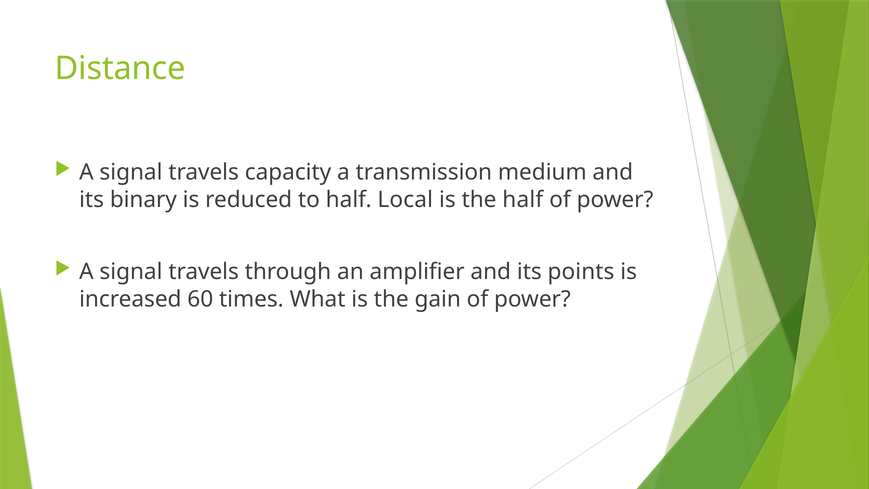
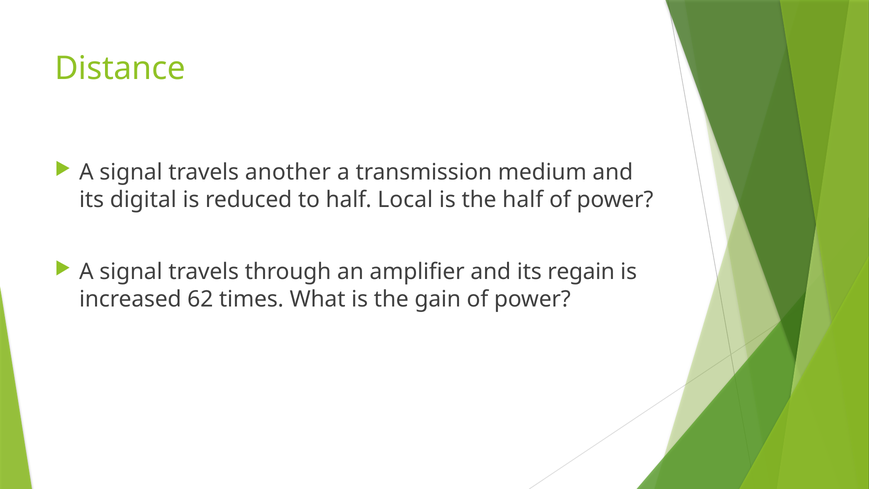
capacity: capacity -> another (288, 172)
binary: binary -> digital (143, 200)
points: points -> regain (581, 272)
60: 60 -> 62 (200, 299)
